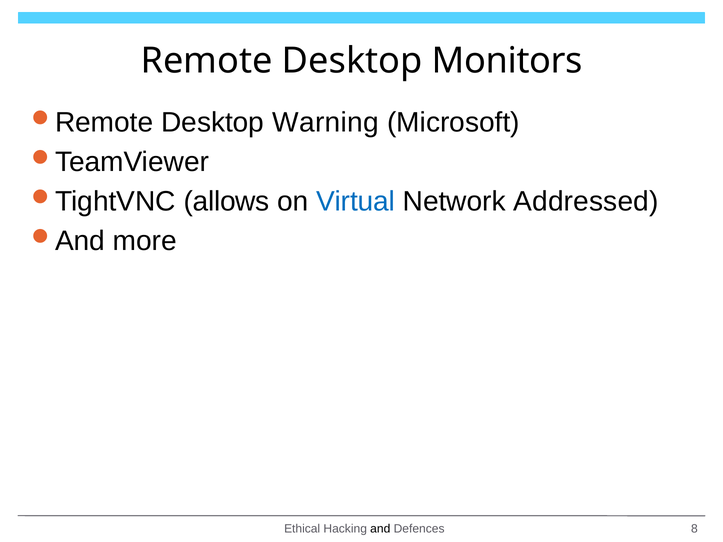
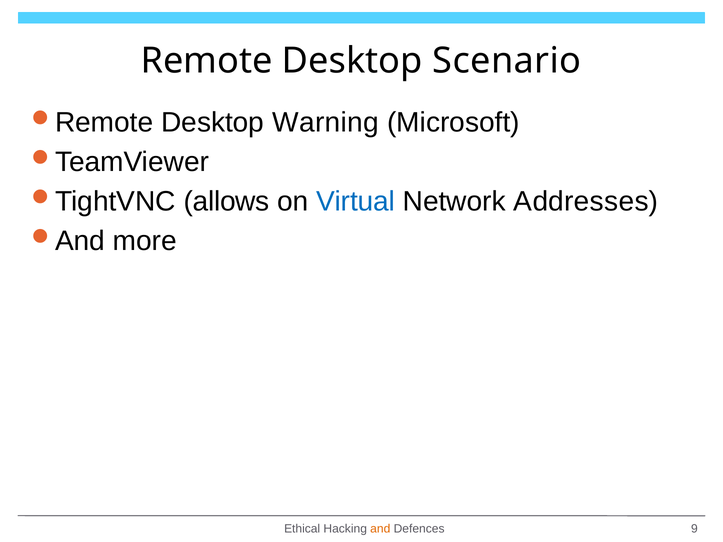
Monitors: Monitors -> Scenario (507, 61)
Addressed: Addressed -> Addresses (586, 202)
and colour: black -> orange (380, 529)
8: 8 -> 9 (694, 529)
